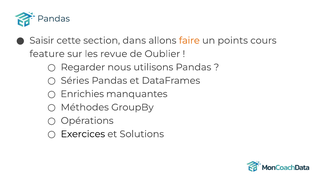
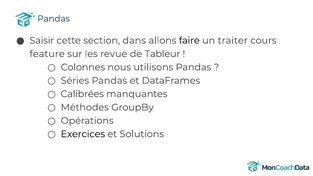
faire colour: orange -> black (189, 41)
points: points -> traiter (233, 41)
Oublier: Oublier -> Tableur (162, 54)
Regarder: Regarder -> Colonnes (83, 67)
Enrichies: Enrichies -> Calibrées (82, 94)
